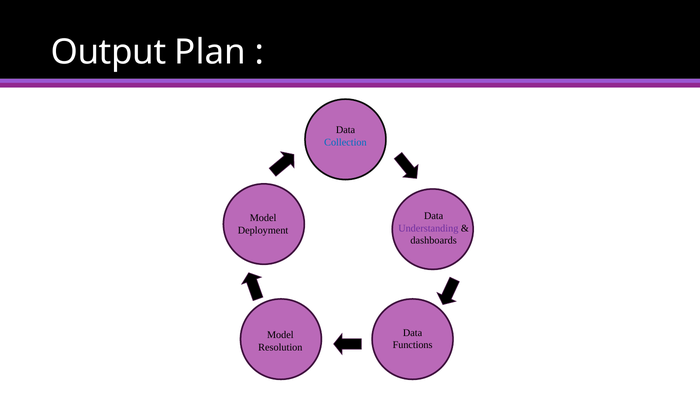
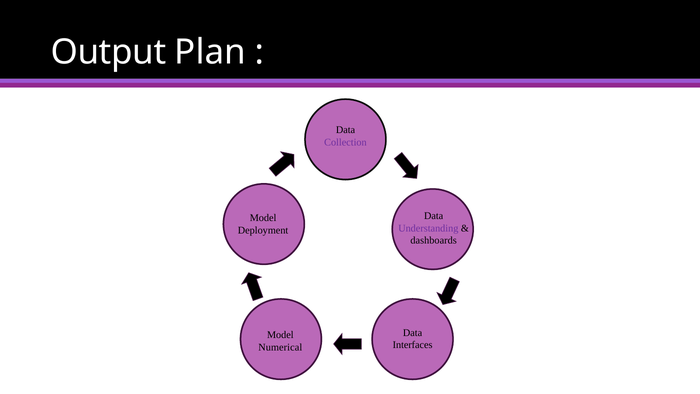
Collection colour: blue -> purple (345, 142)
Functions: Functions -> Interfaces (413, 345)
Resolution: Resolution -> Numerical (280, 347)
